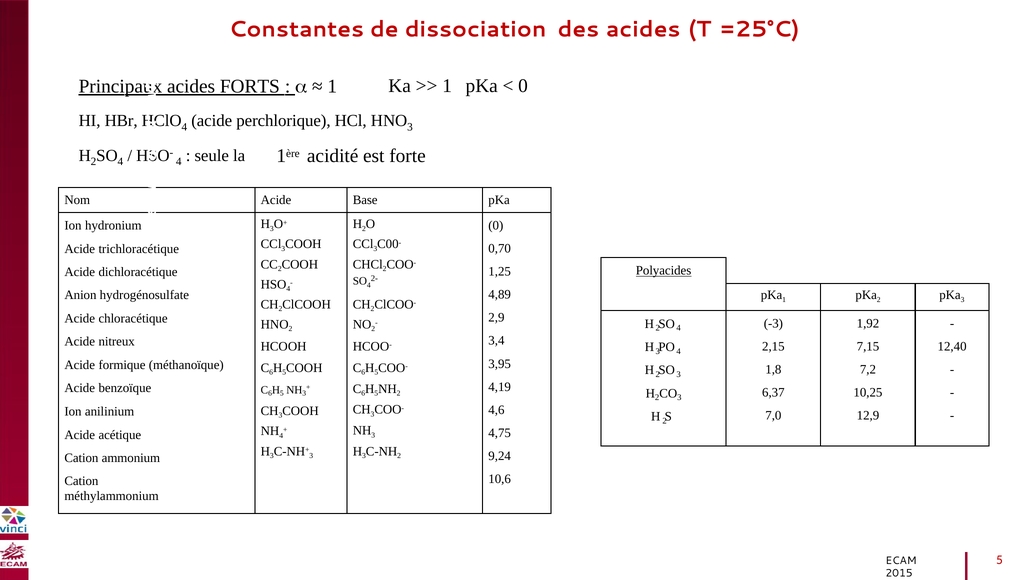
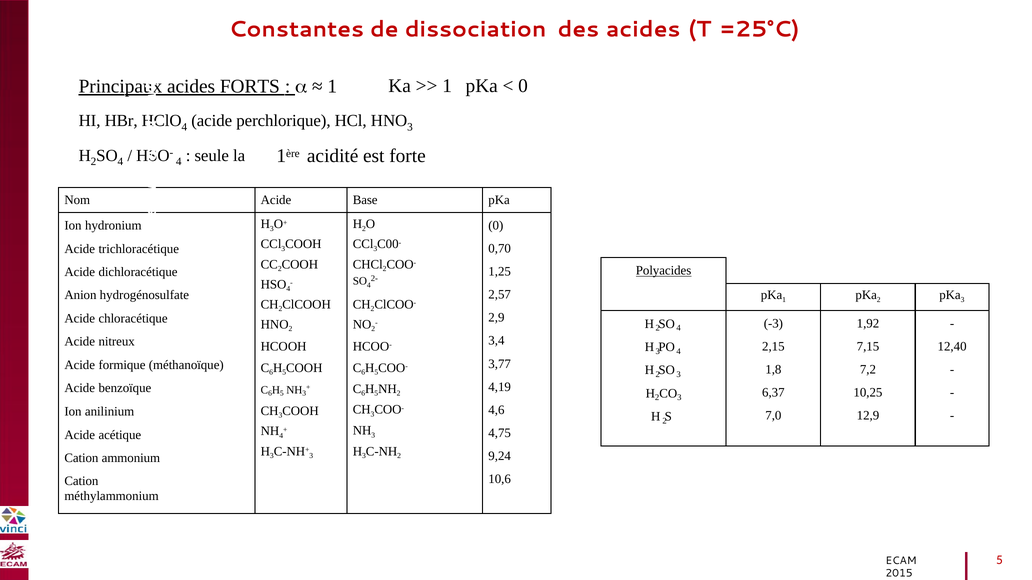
4,89: 4,89 -> 2,57 (500, 295)
3,95: 3,95 -> 3,77 (500, 364)
